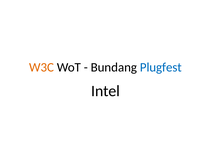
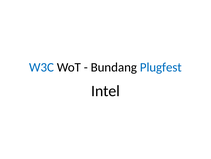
W3C colour: orange -> blue (42, 67)
